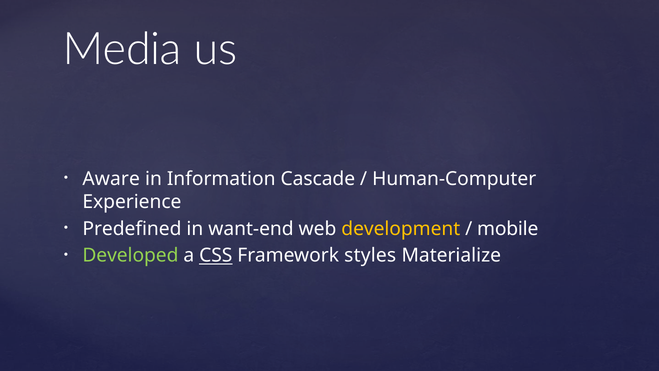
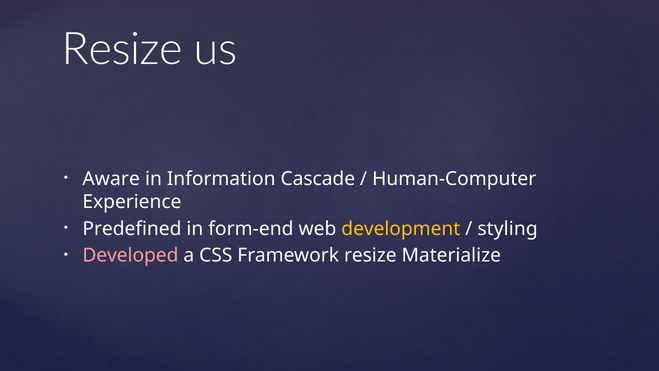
Media: Media -> Resize (122, 49)
want-end: want-end -> form-end (251, 228)
mobile: mobile -> styling (508, 228)
Developed colour: light green -> pink (130, 255)
CSS underline: present -> none (216, 255)
Framework styles: styles -> resize (370, 255)
